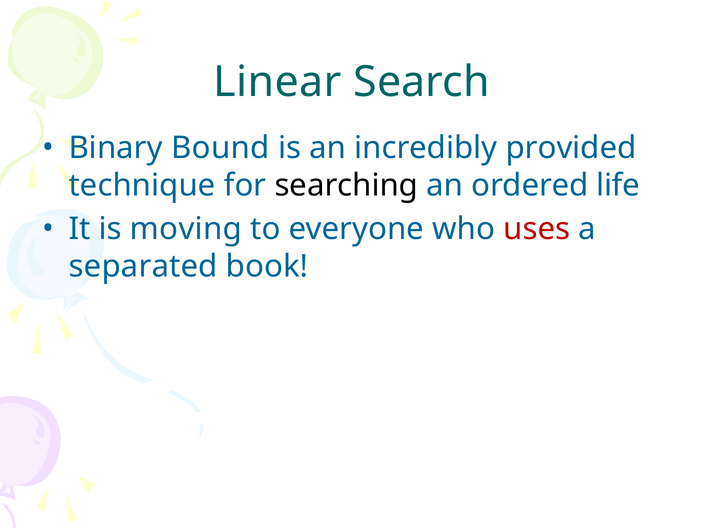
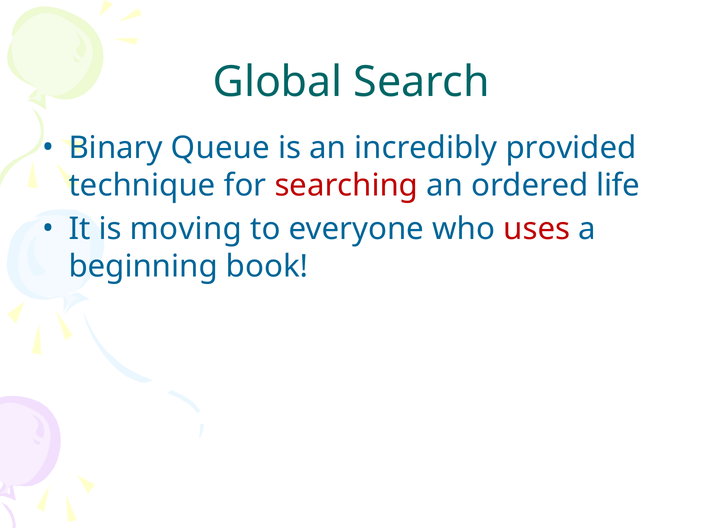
Linear: Linear -> Global (278, 82)
Bound: Bound -> Queue (220, 148)
searching colour: black -> red (346, 185)
separated: separated -> beginning (143, 267)
